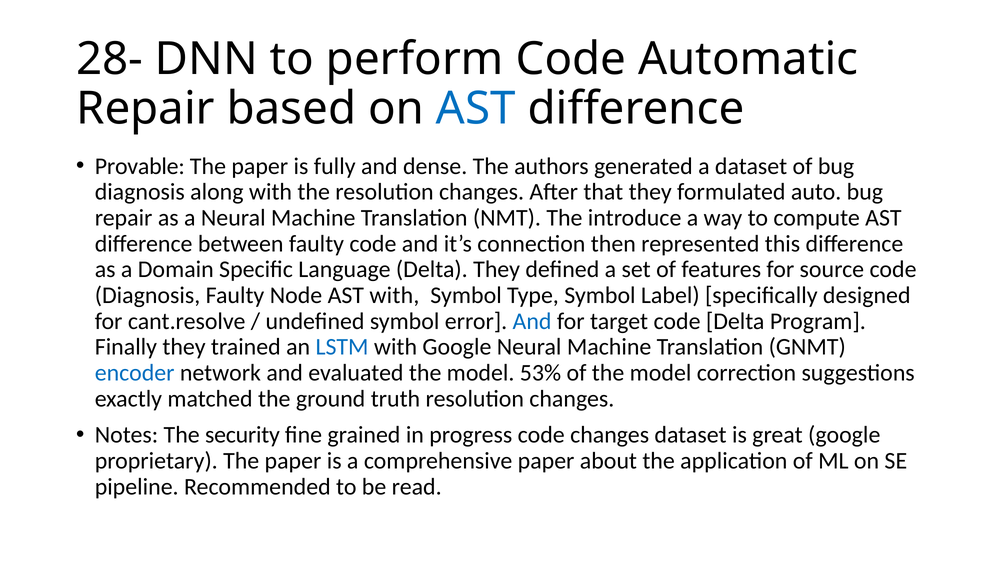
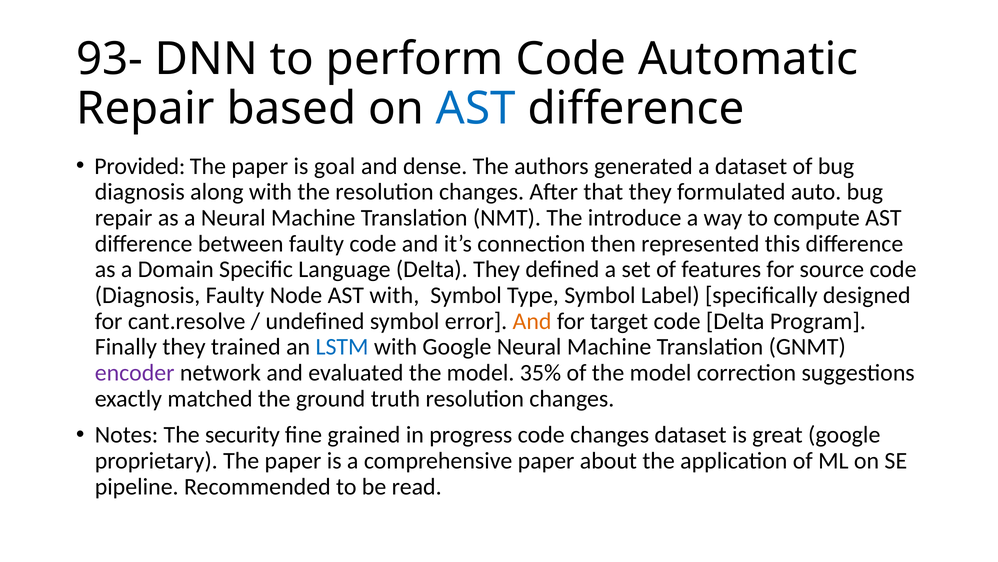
28-: 28- -> 93- (110, 59)
Provable: Provable -> Provided (140, 166)
fully: fully -> goal (335, 166)
And colour: blue -> orange (532, 321)
encoder colour: blue -> purple (135, 372)
53%: 53% -> 35% (540, 372)
